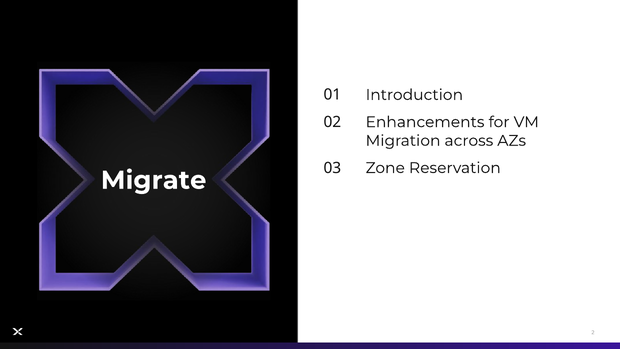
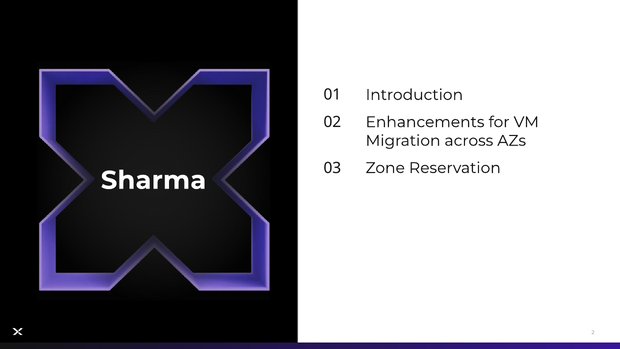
Migrate: Migrate -> Sharma (154, 180)
